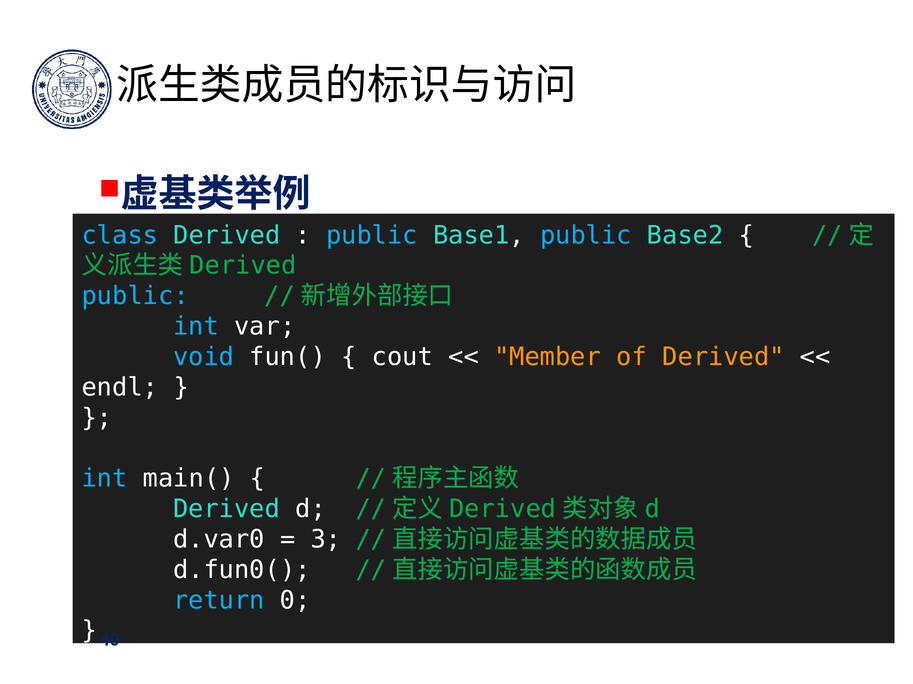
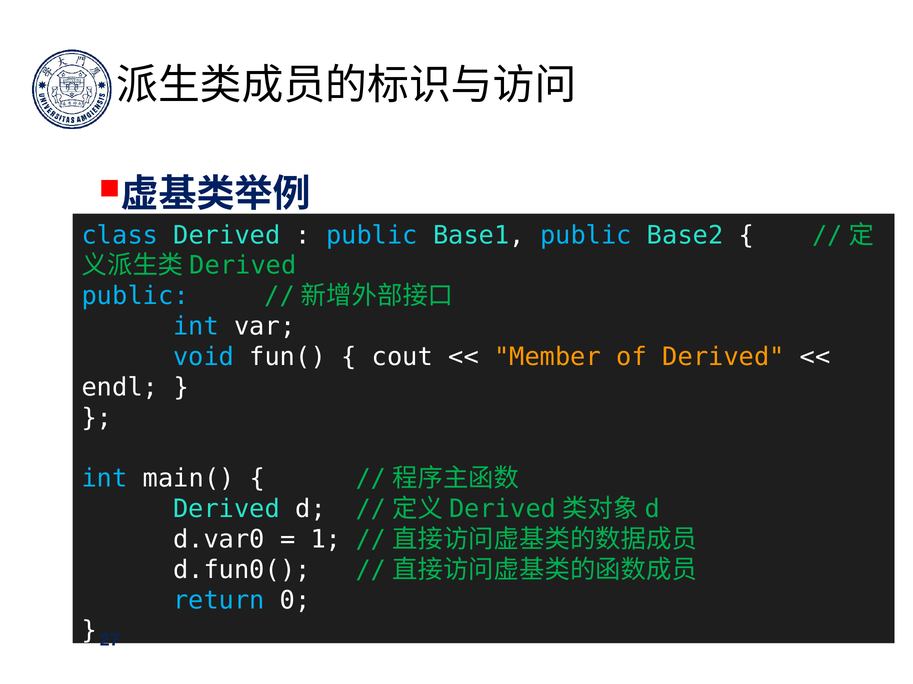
3: 3 -> 1 (326, 540)
40: 40 -> 27 (110, 640)
